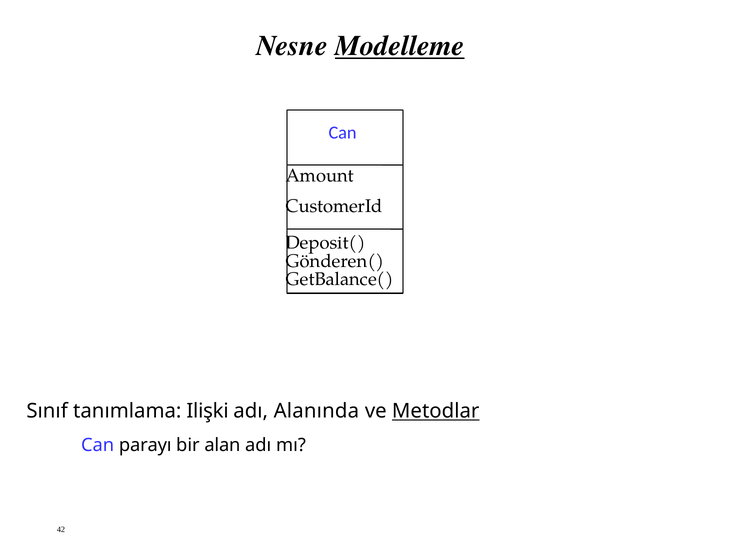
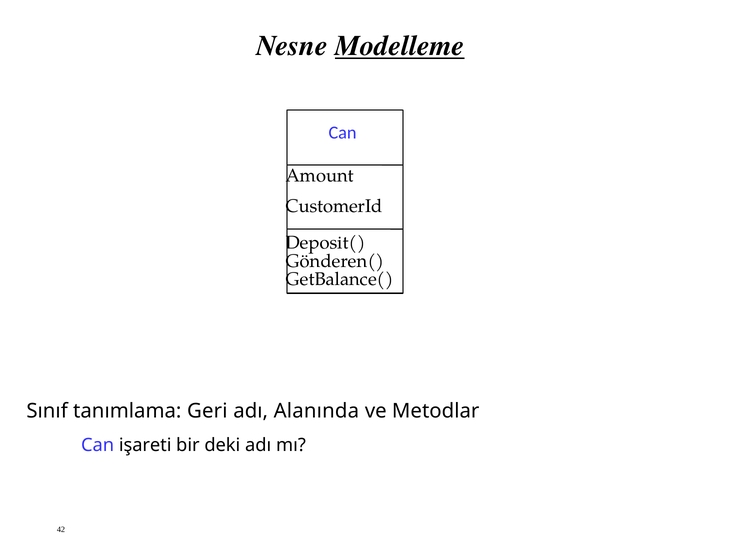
Ilişki: Ilişki -> Geri (207, 411)
Metodlar underline: present -> none (436, 411)
parayı: parayı -> işareti (145, 445)
alan: alan -> deki (222, 445)
